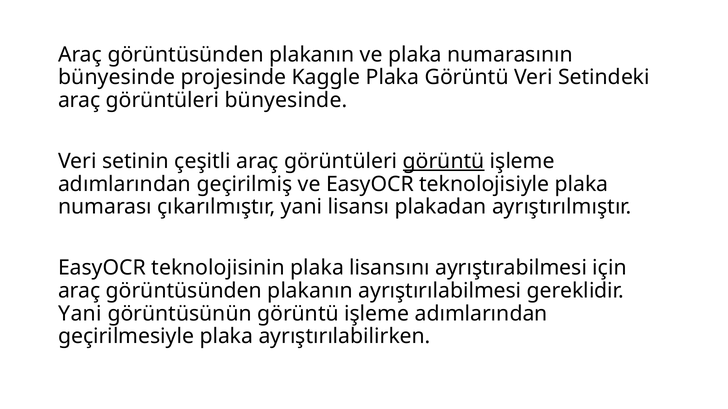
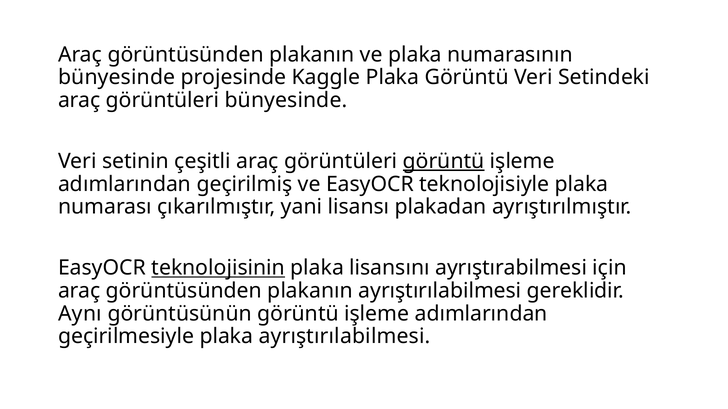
teknolojisinin underline: none -> present (218, 268)
Yani: Yani -> Aynı (80, 314)
plaka ayrıştırılabilirken: ayrıştırılabilirken -> ayrıştırılabilmesi (345, 337)
